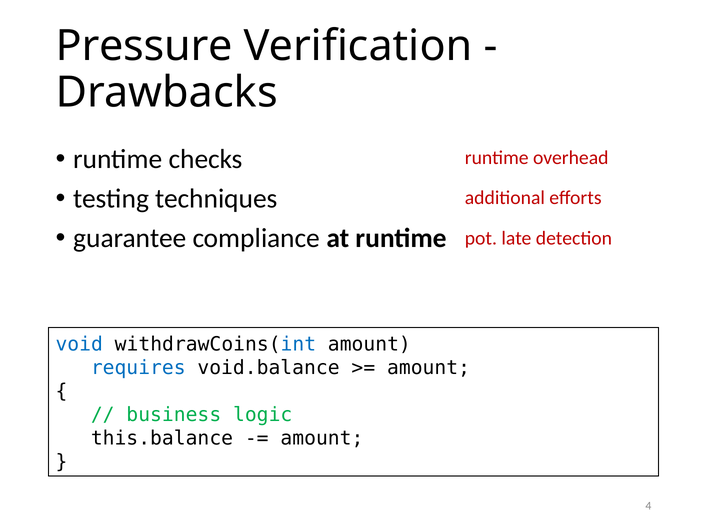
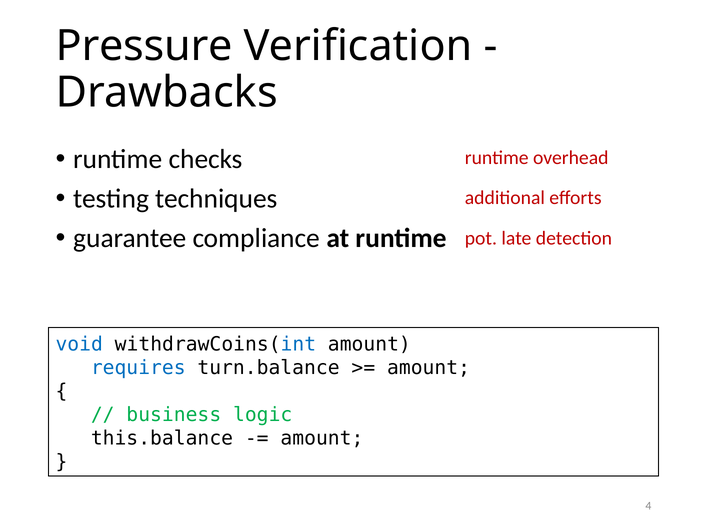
void.balance: void.balance -> turn.balance (269, 368)
